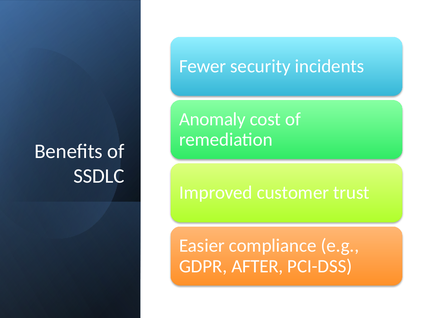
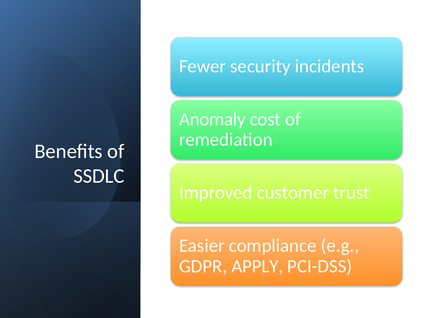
AFTER: AFTER -> APPLY (257, 266)
